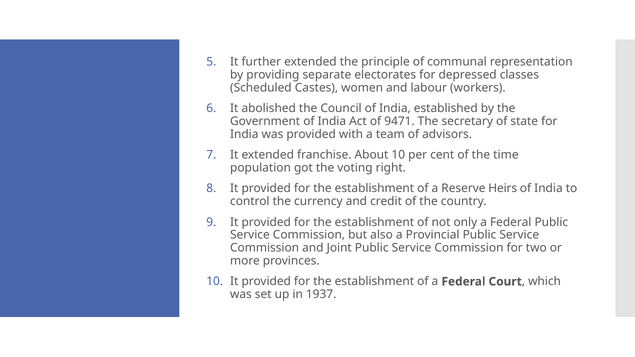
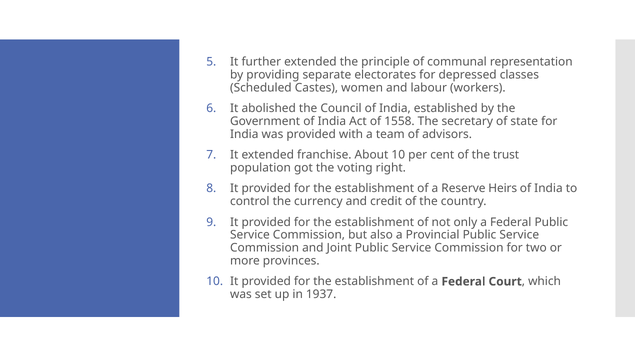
9471: 9471 -> 1558 (399, 121)
time: time -> trust (506, 155)
